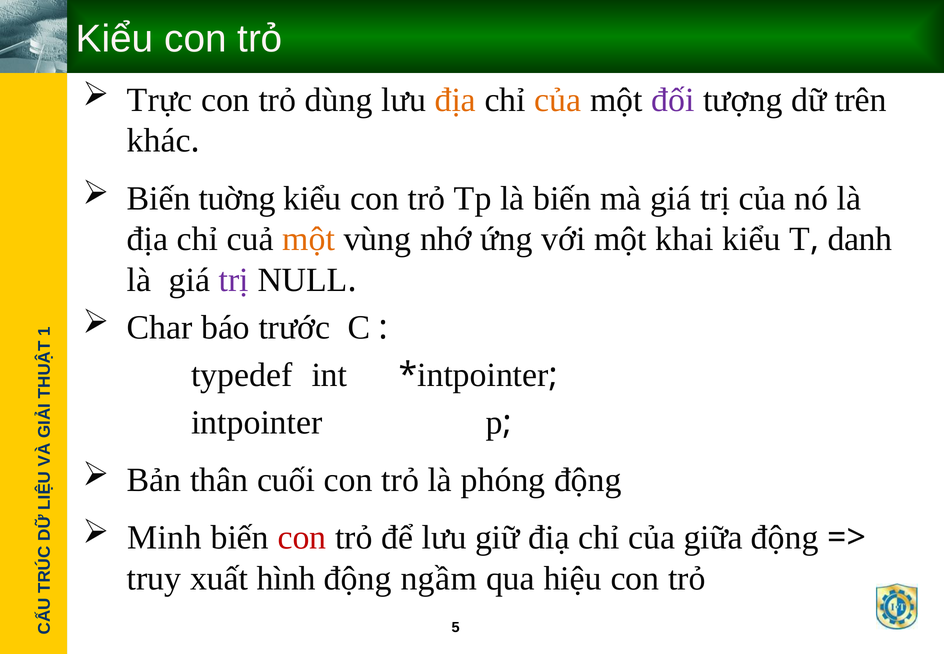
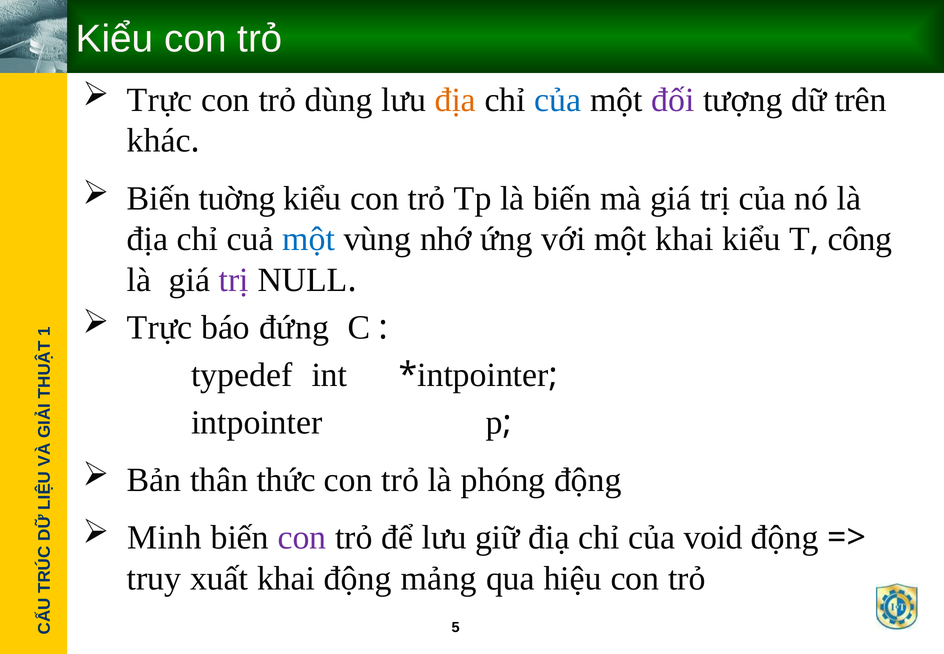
của colour: orange -> blue (558, 100)
một colour: orange -> blue (309, 239)
danh: danh -> công (860, 239)
Char: Char -> Trực (160, 327)
trước: trước -> đứng (294, 327)
cuối: cuối -> thức (286, 480)
con colour: red -> purple (302, 537)
giữa: giữa -> void (713, 537)
xuất hình: hình -> khai (286, 578)
ngầm: ngầm -> mảng (439, 578)
